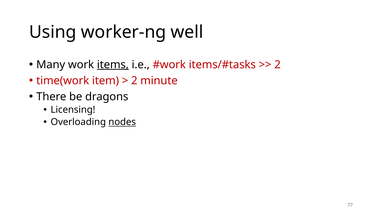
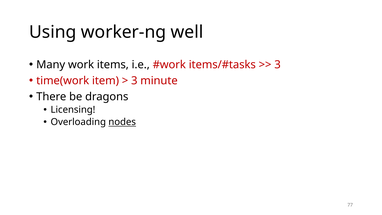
items underline: present -> none (113, 65)
2: 2 -> 3 (278, 65)
2: 2 -> 3 (134, 81)
